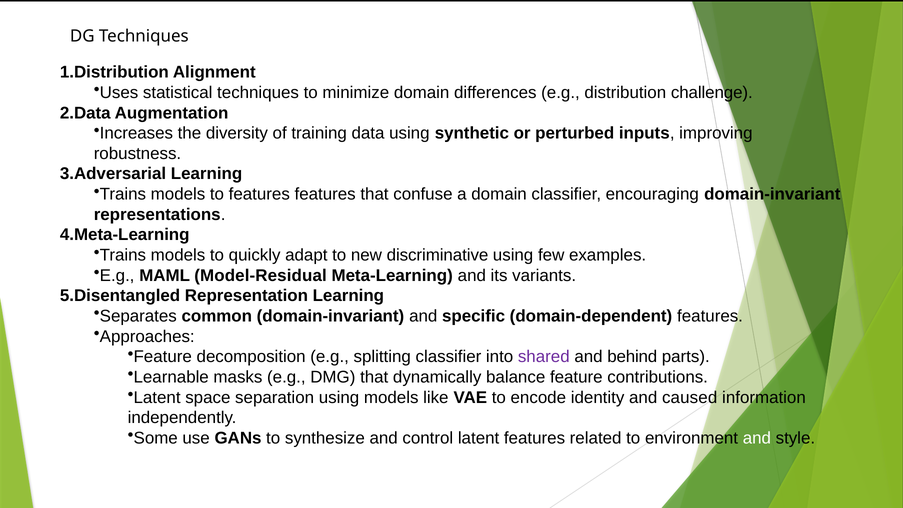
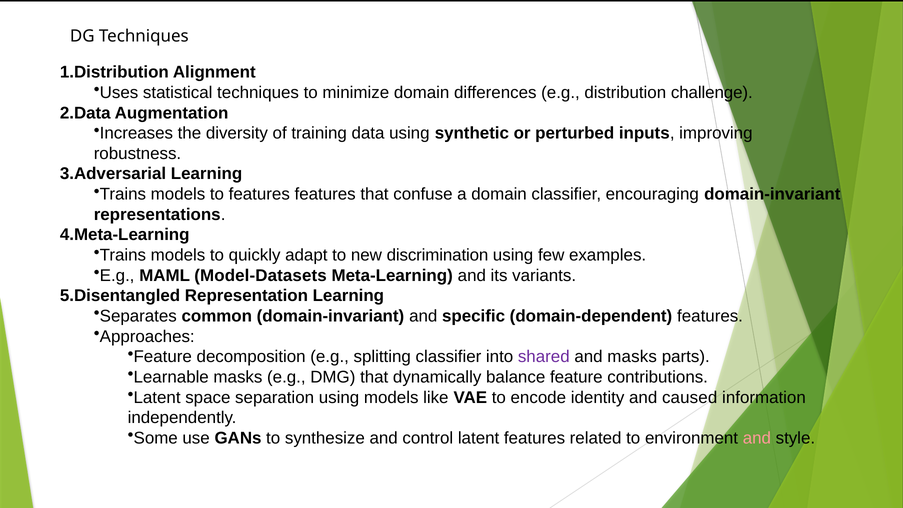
discriminative: discriminative -> discrimination (438, 255)
Model-Residual: Model-Residual -> Model-Datasets (261, 275)
and behind: behind -> masks (632, 357)
and colour: white -> pink (757, 438)
